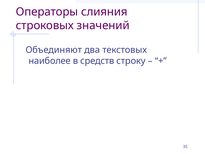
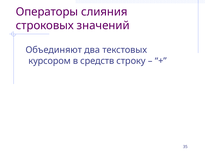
наиболее: наиболее -> курсором (50, 61)
